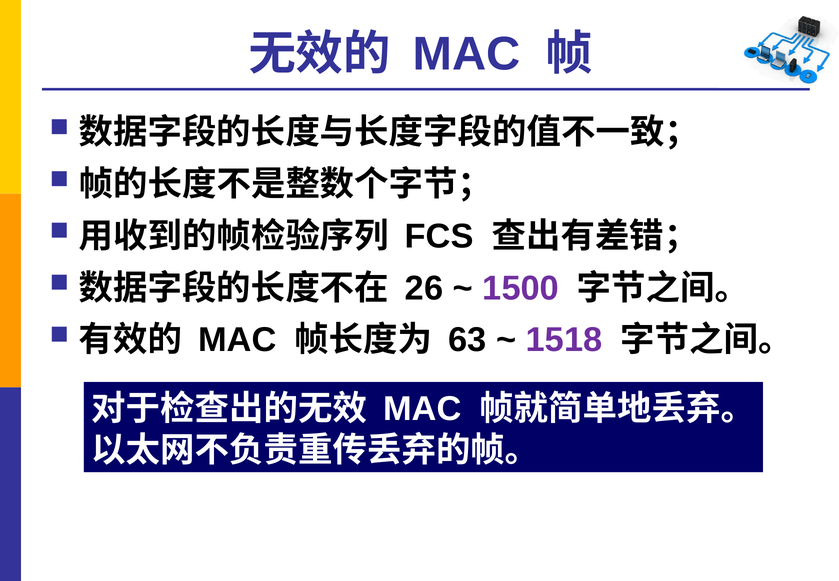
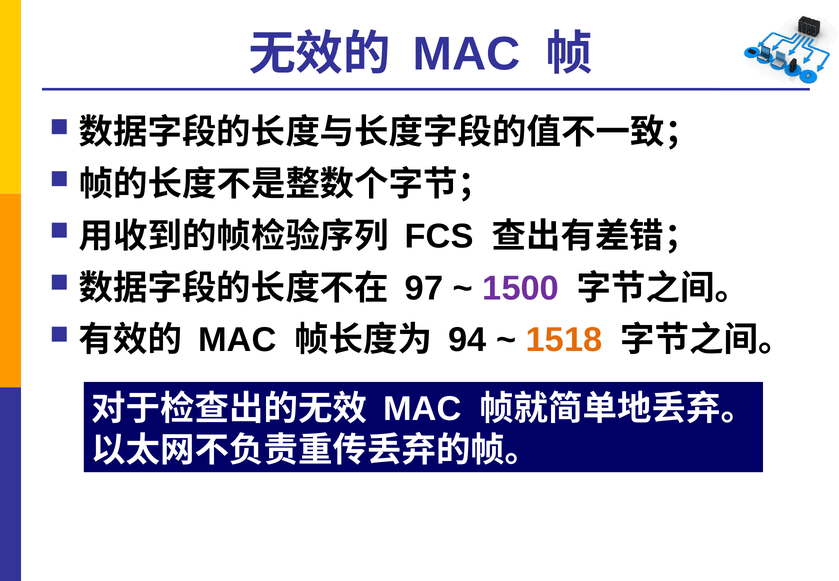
26: 26 -> 97 (424, 288)
63: 63 -> 94 (467, 340)
1518 colour: purple -> orange (564, 340)
